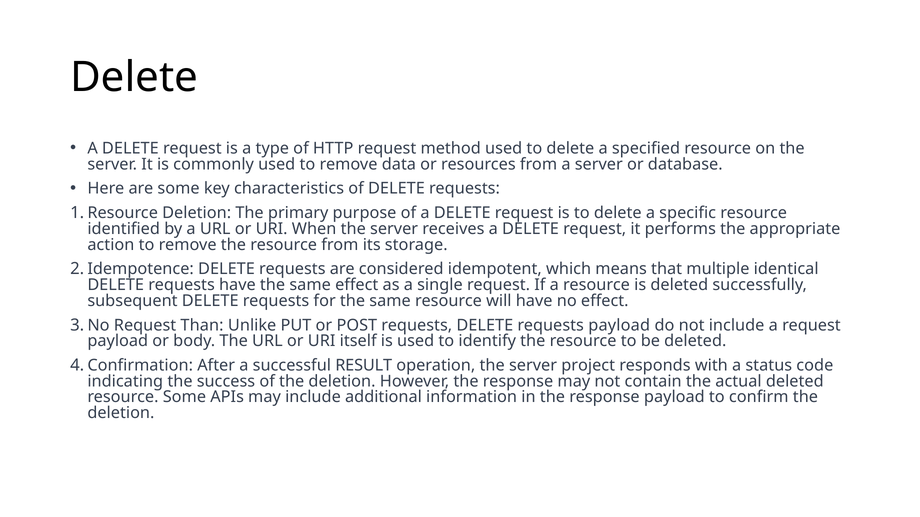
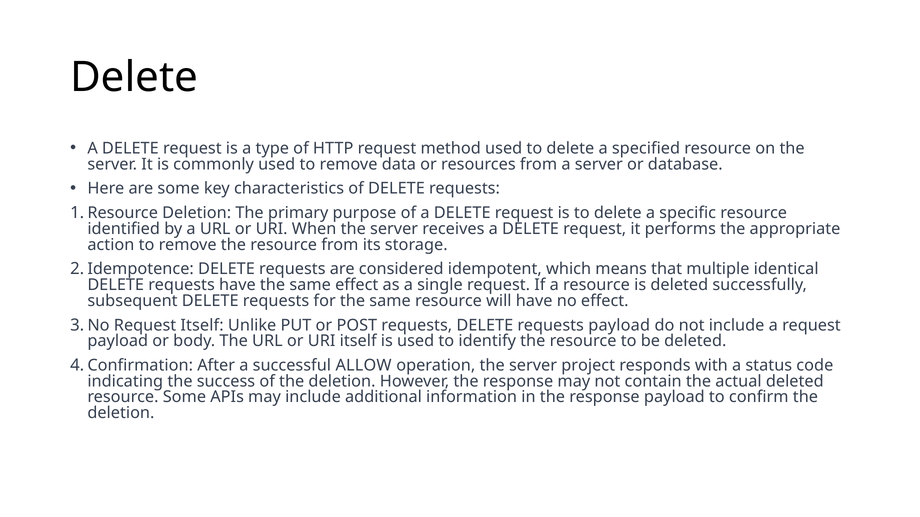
Request Than: Than -> Itself (202, 325)
RESULT: RESULT -> ALLOW (364, 366)
